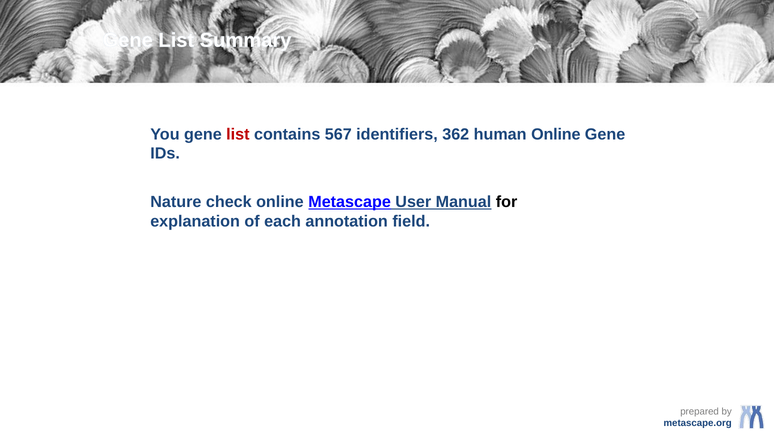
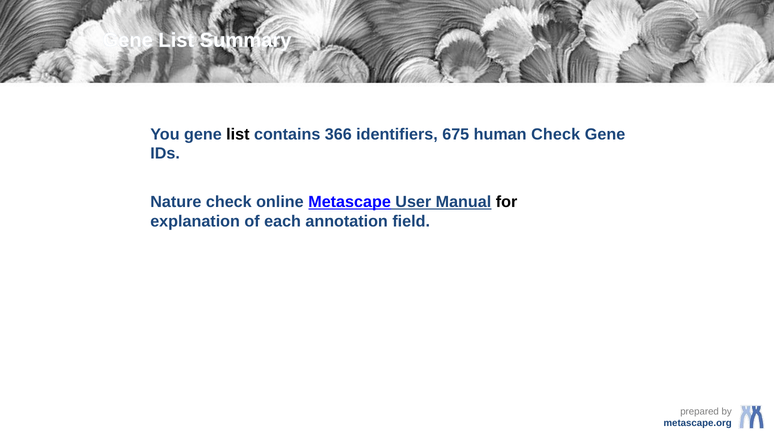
list colour: red -> black (238, 134)
567: 567 -> 366 (338, 134)
362: 362 -> 675 (456, 134)
human Online: Online -> Check (556, 134)
